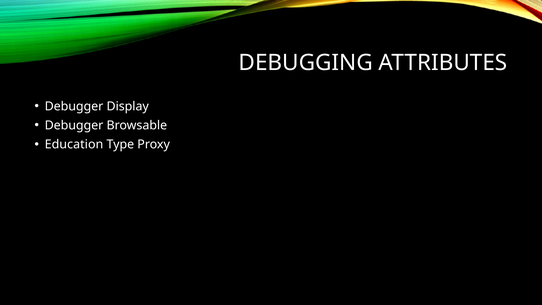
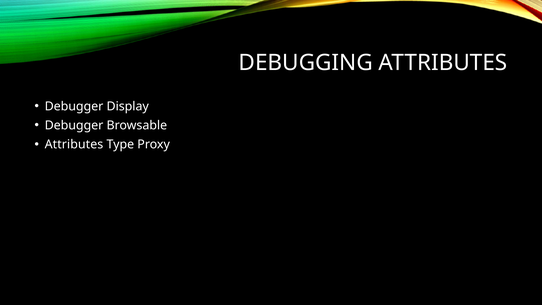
Education: Education -> Attributes (74, 144)
